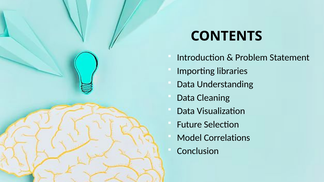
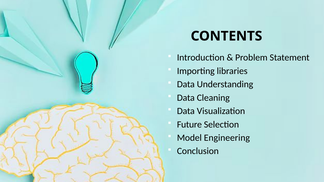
Correlations: Correlations -> Engineering (227, 138)
